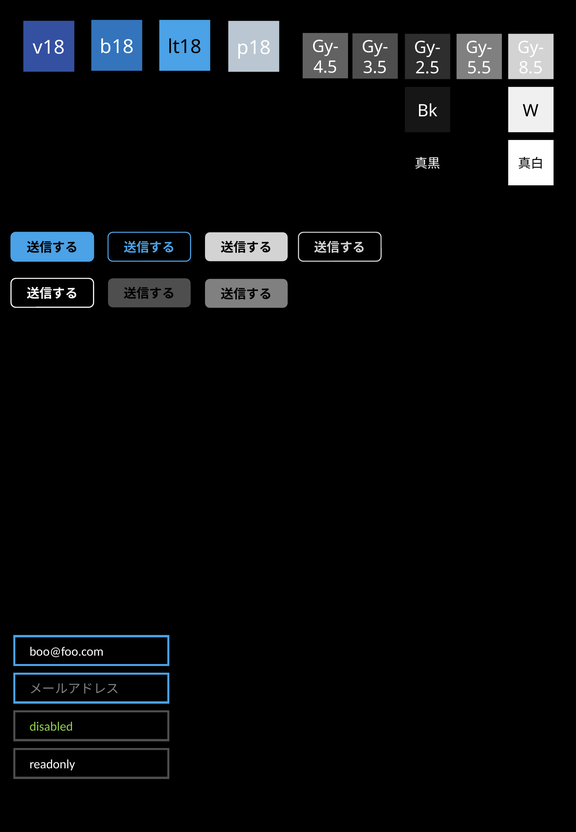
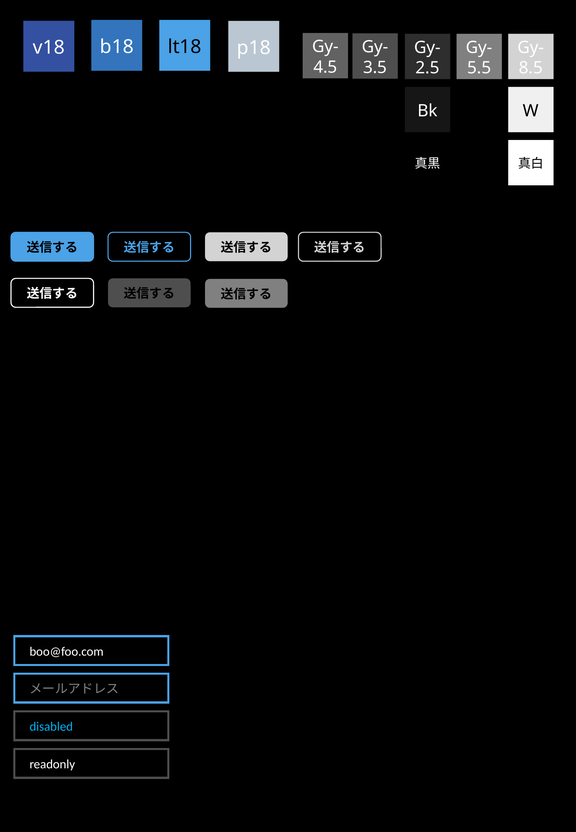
disabled colour: light green -> light blue (51, 727)
